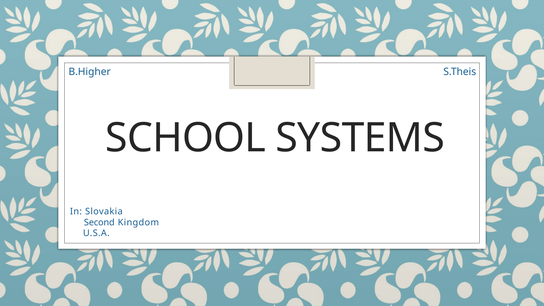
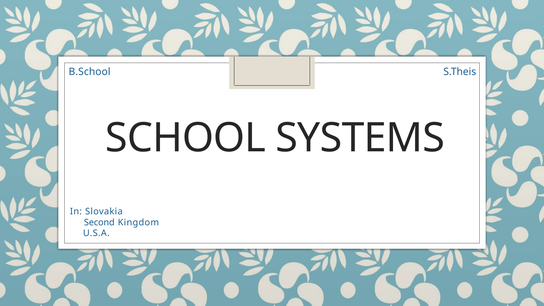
B.Higher: B.Higher -> B.School (90, 72)
